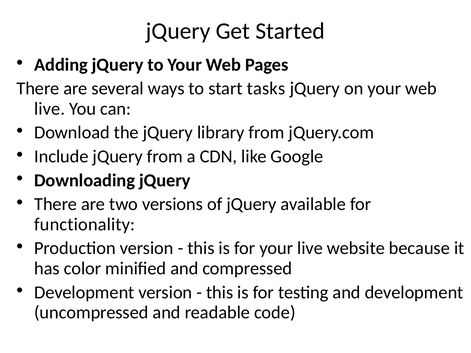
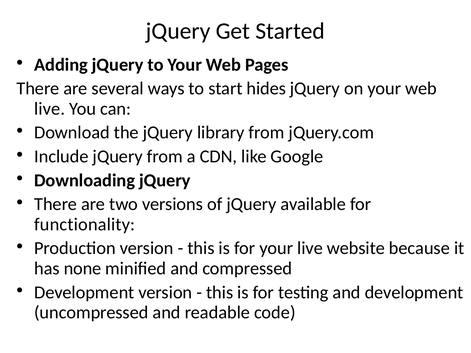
tasks: tasks -> hides (266, 89)
color: color -> none (83, 269)
